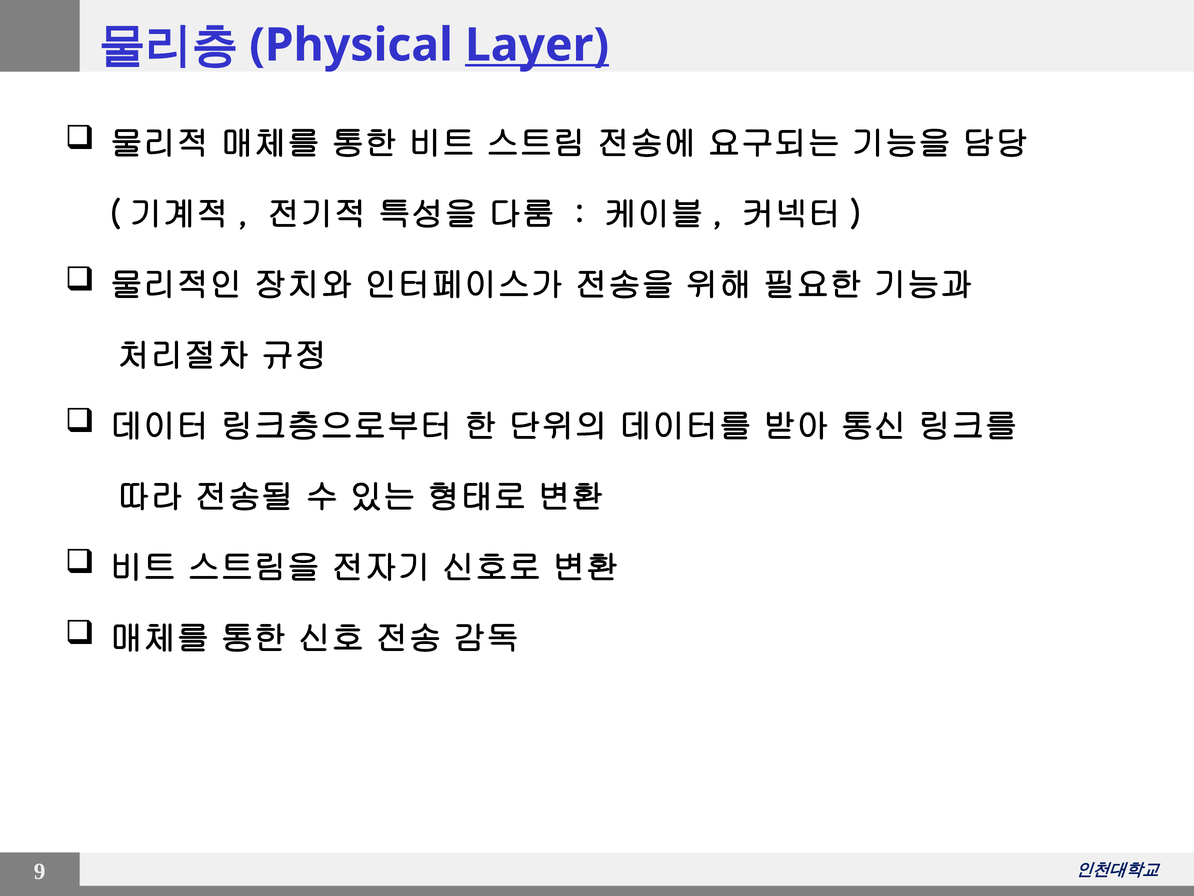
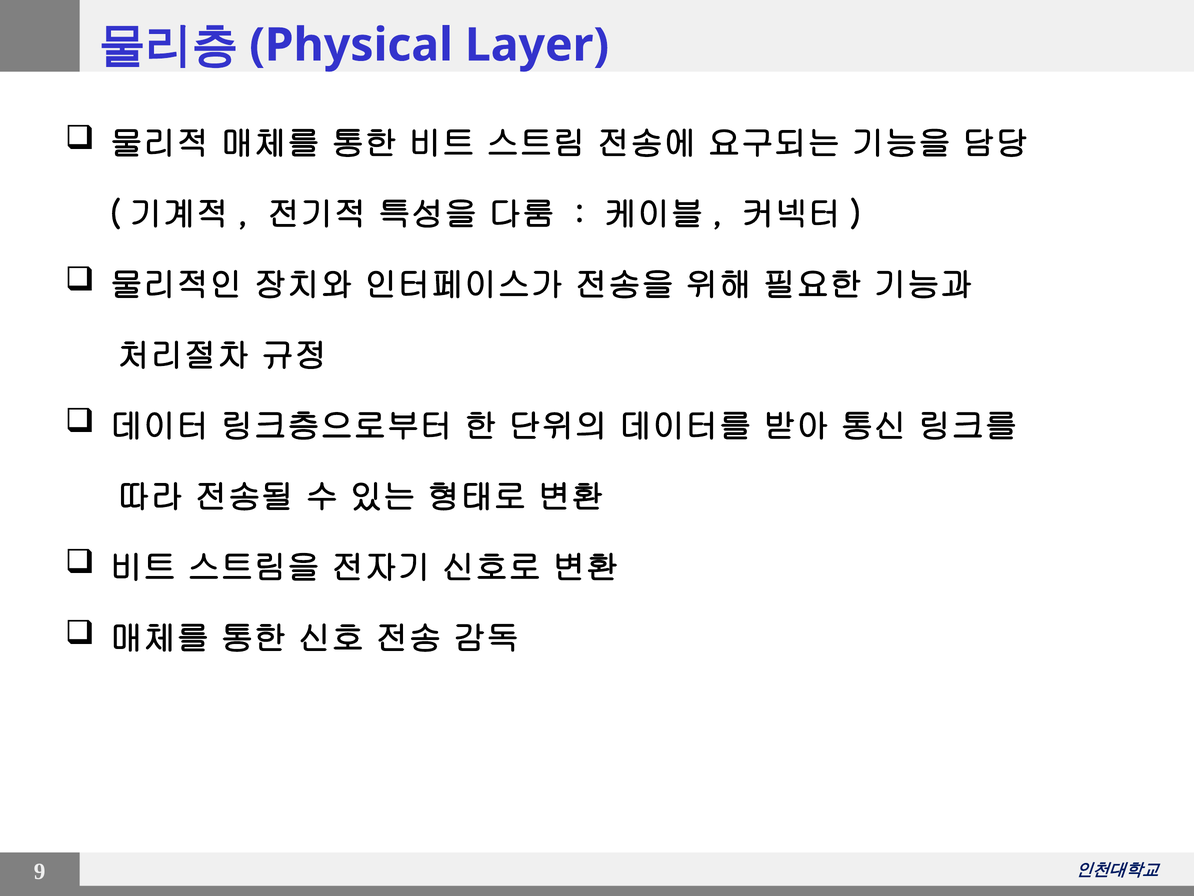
Layer underline: present -> none (537, 45)
